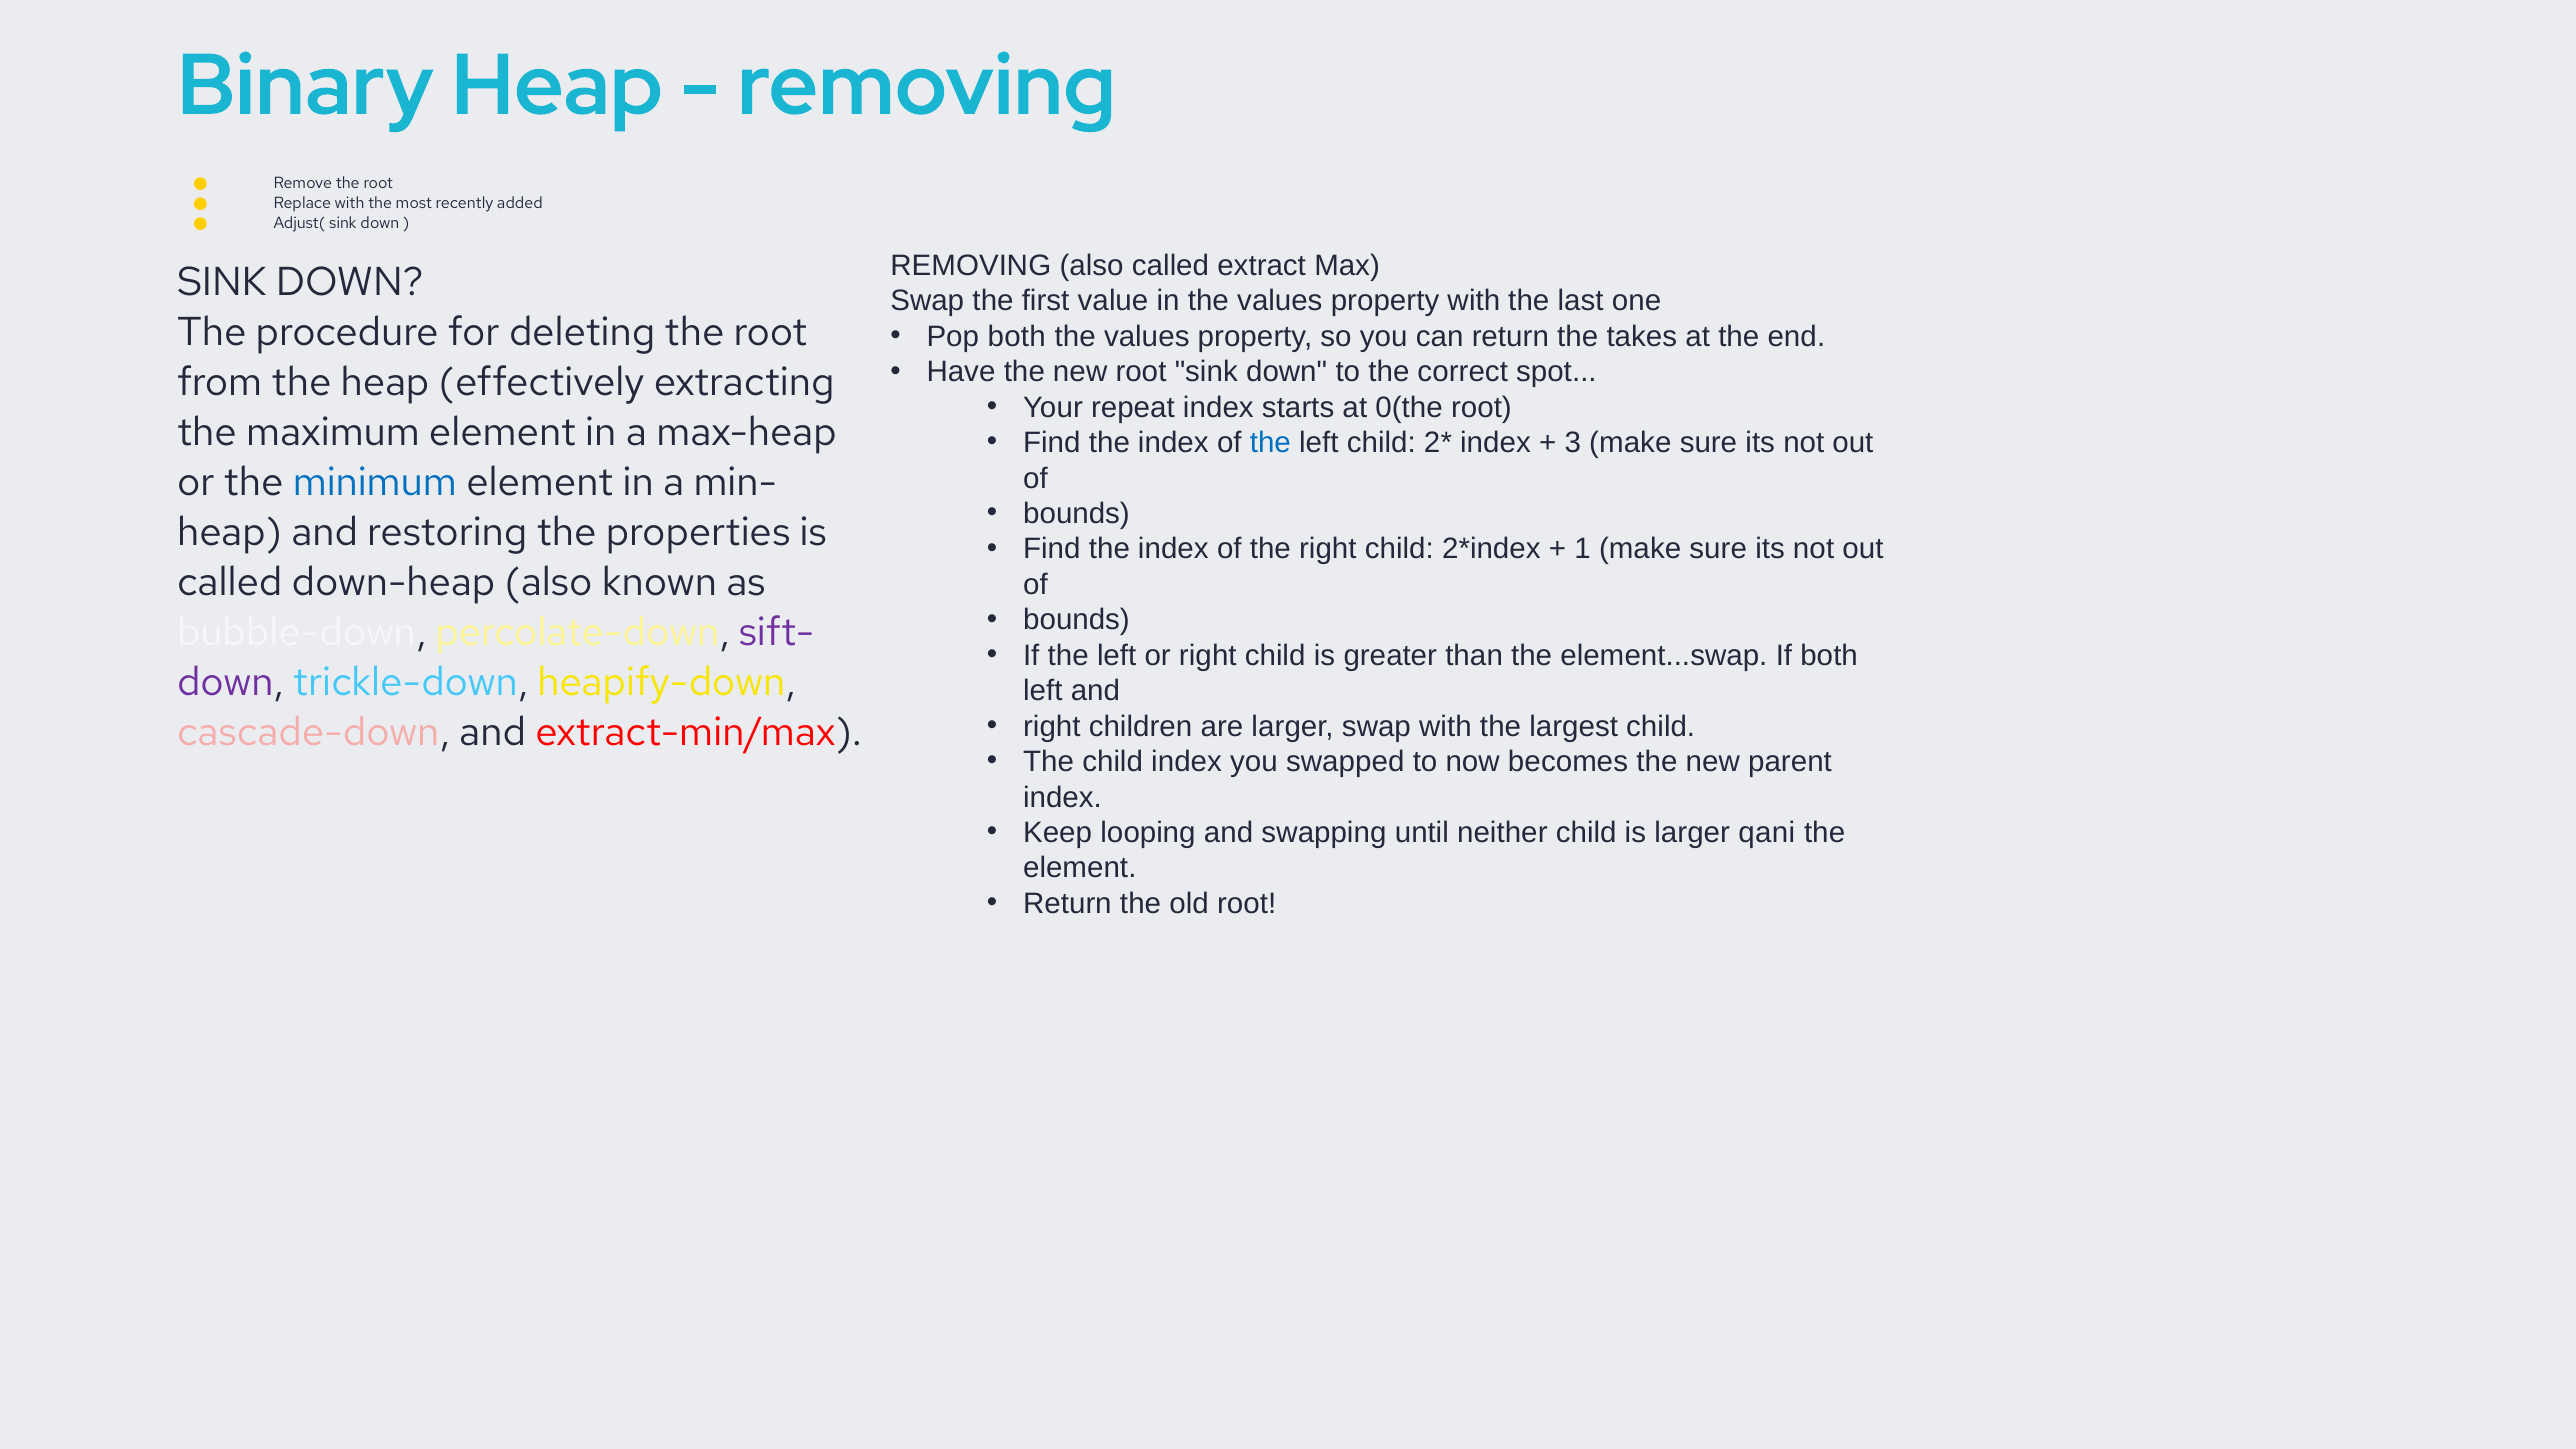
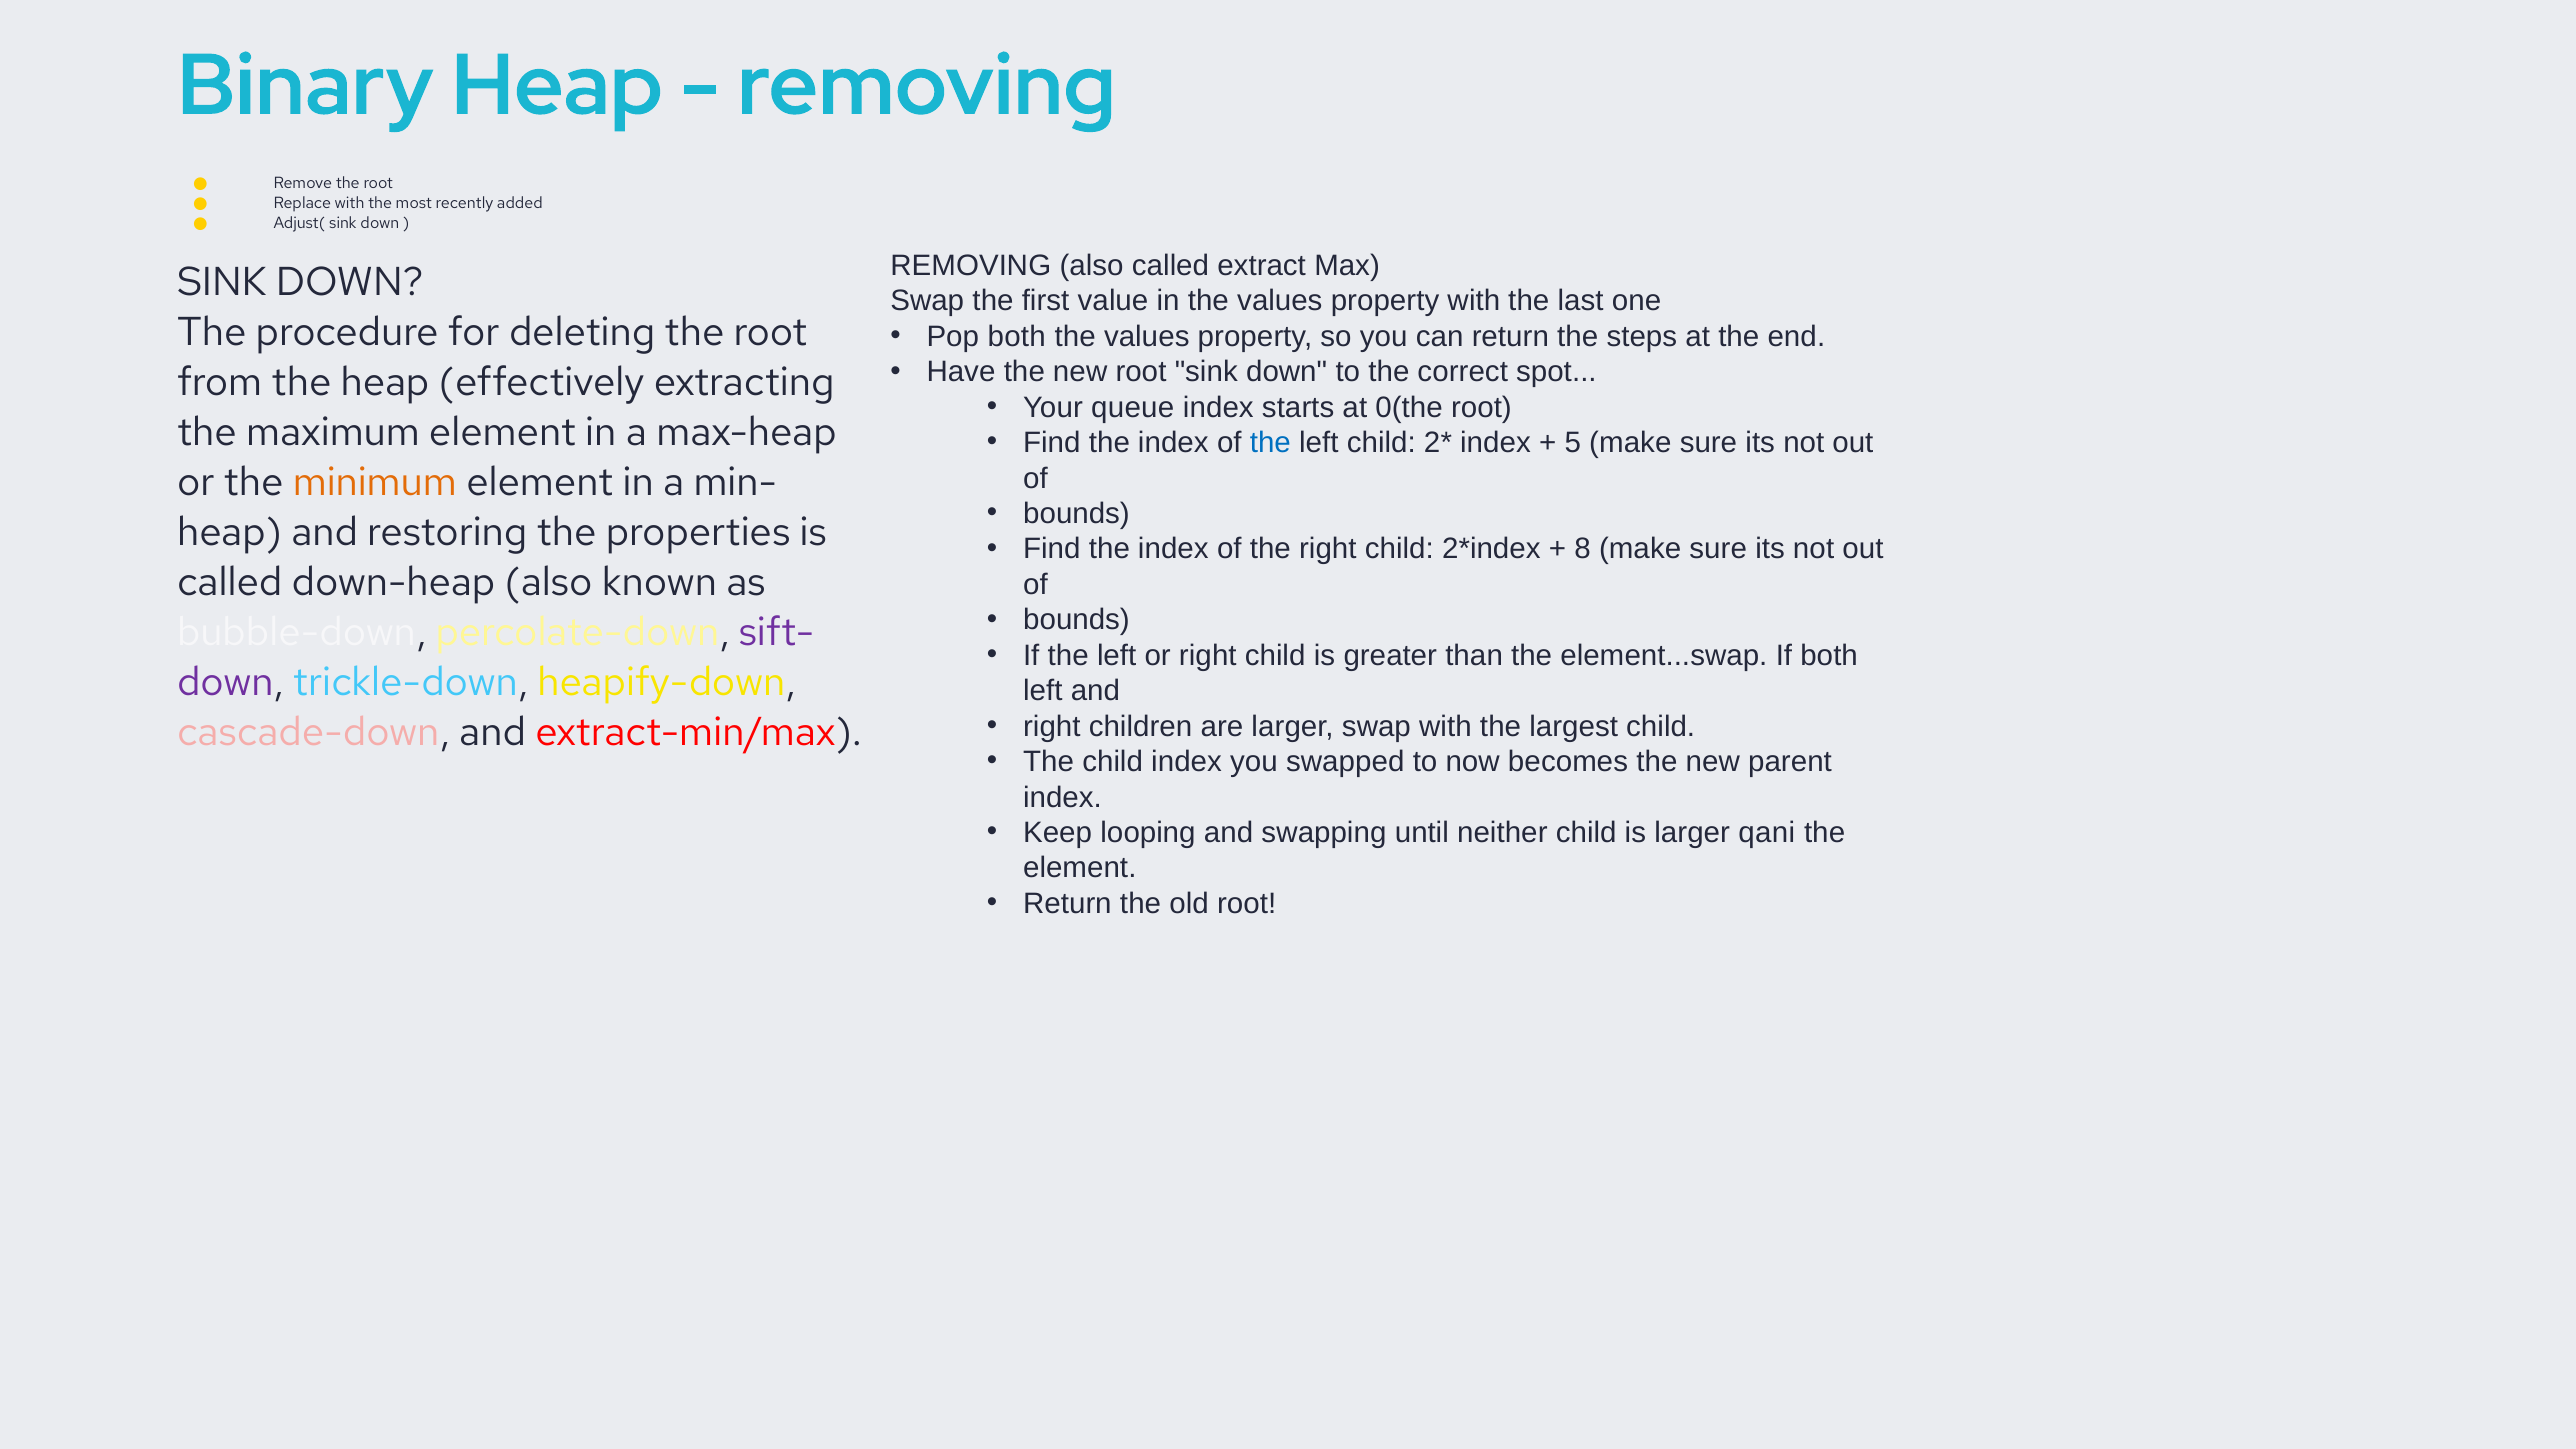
takes: takes -> steps (1642, 337)
repeat: repeat -> queue (1133, 407)
3: 3 -> 5 (1573, 443)
minimum colour: blue -> orange (375, 483)
1: 1 -> 8 (1582, 549)
